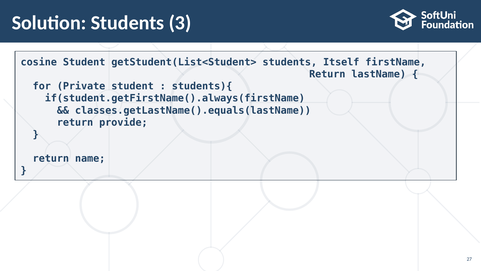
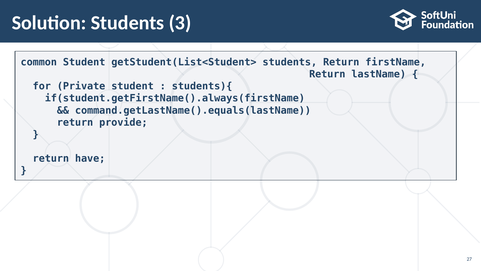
cosine: cosine -> common (39, 62)
students Itself: Itself -> Return (341, 62)
classes.getLastName().equals(lastName: classes.getLastName().equals(lastName -> command.getLastName().equals(lastName (193, 110)
name: name -> have (90, 158)
